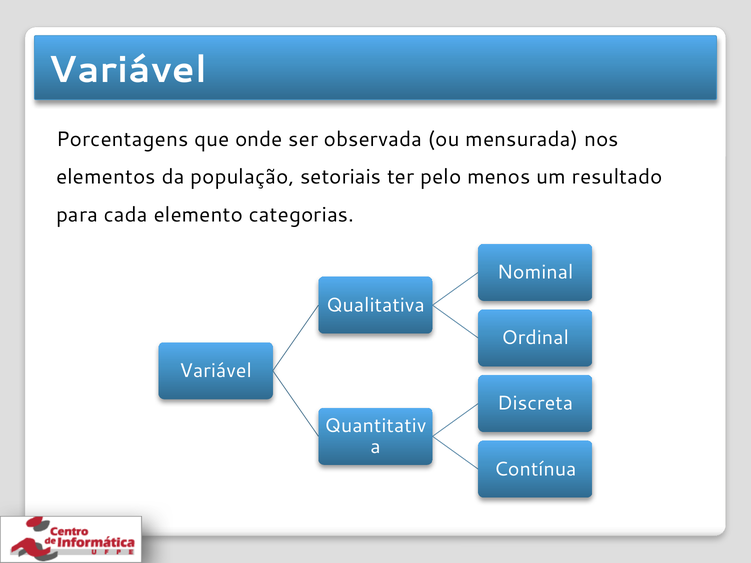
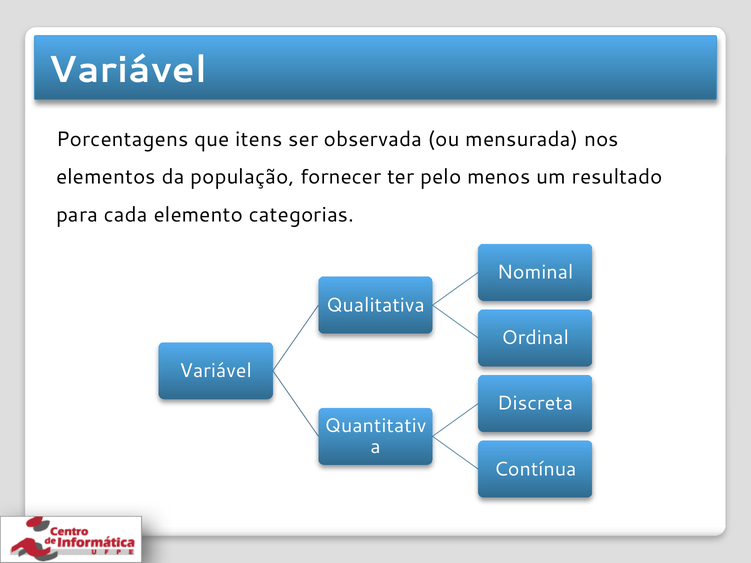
onde: onde -> itens (259, 140)
setoriais: setoriais -> fornecer (341, 177)
